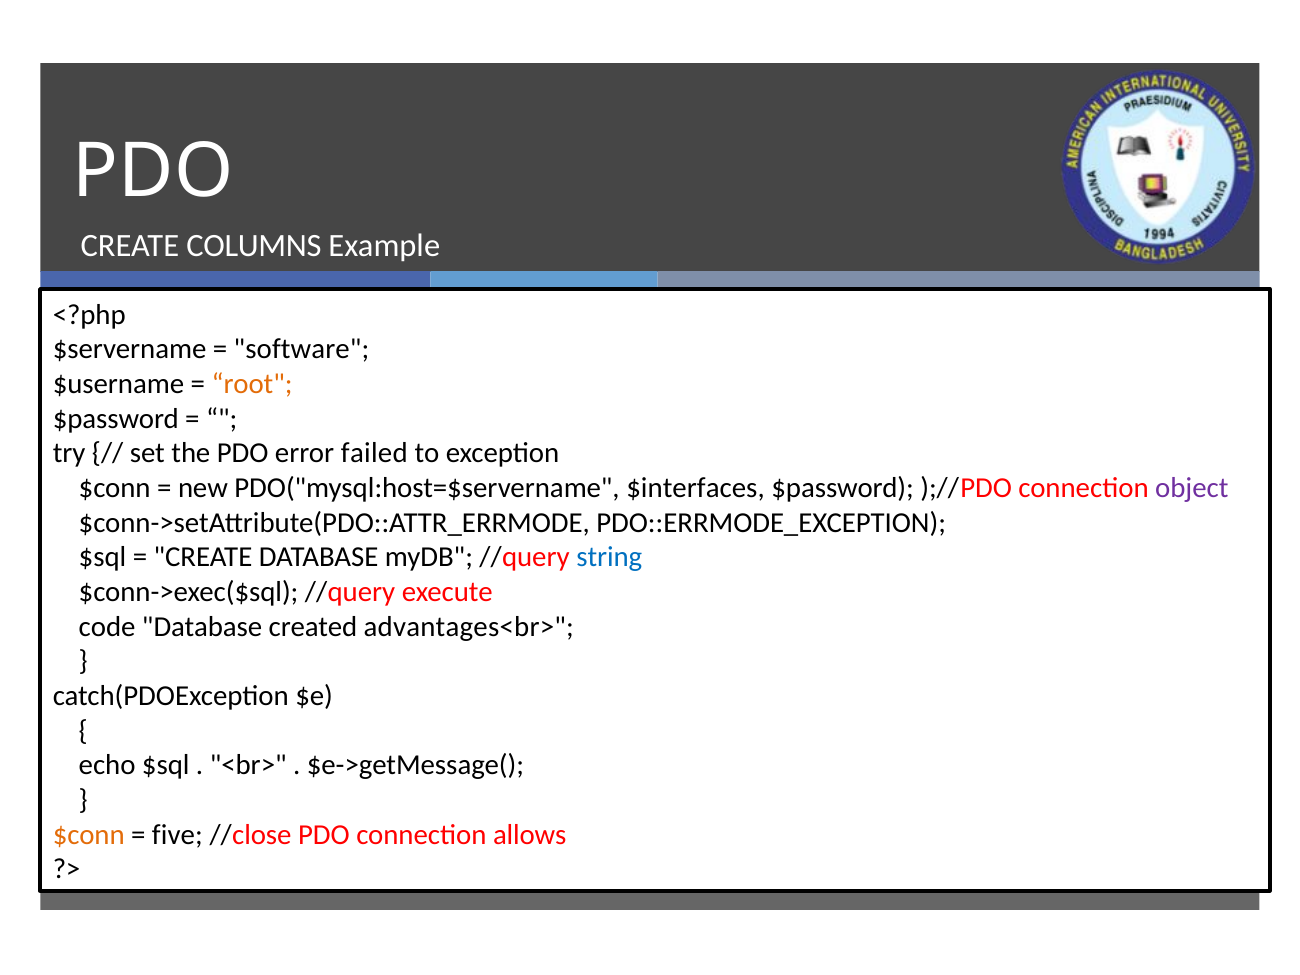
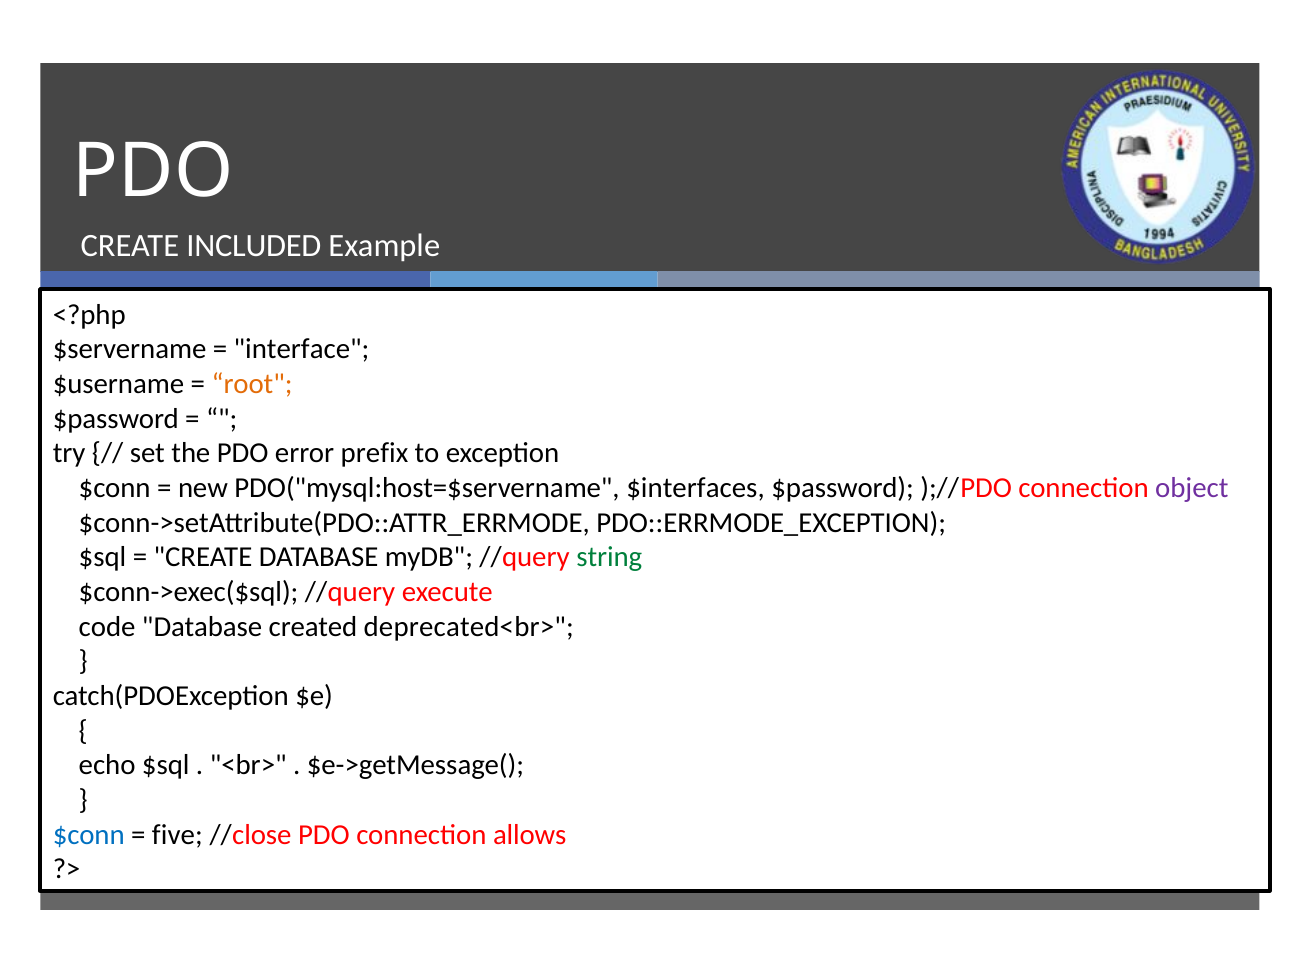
COLUMNS: COLUMNS -> INCLUDED (254, 246)
software: software -> interface (302, 349)
failed: failed -> prefix (375, 453)
string colour: blue -> green (609, 557)
advantages<br>: advantages<br> -> deprecated<br> (469, 627)
$conn colour: orange -> blue (89, 835)
